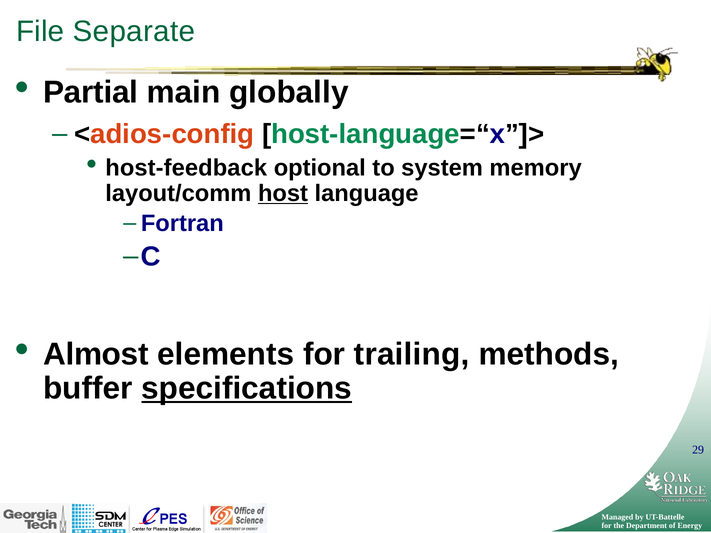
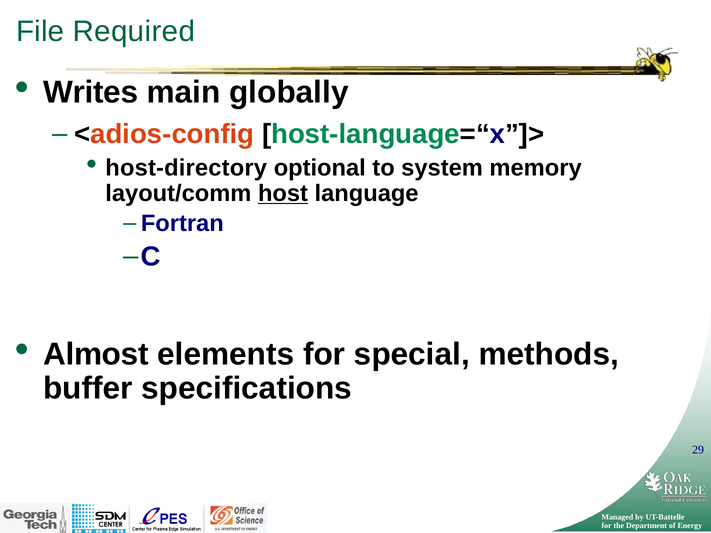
Separate: Separate -> Required (134, 32)
Partial: Partial -> Writes (91, 92)
host-feedback: host-feedback -> host-directory (186, 168)
trailing: trailing -> special (412, 354)
specifications underline: present -> none (247, 389)
